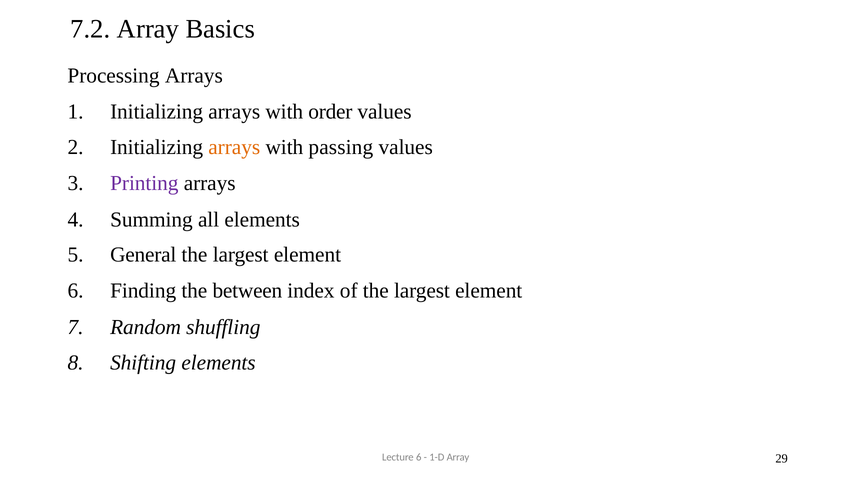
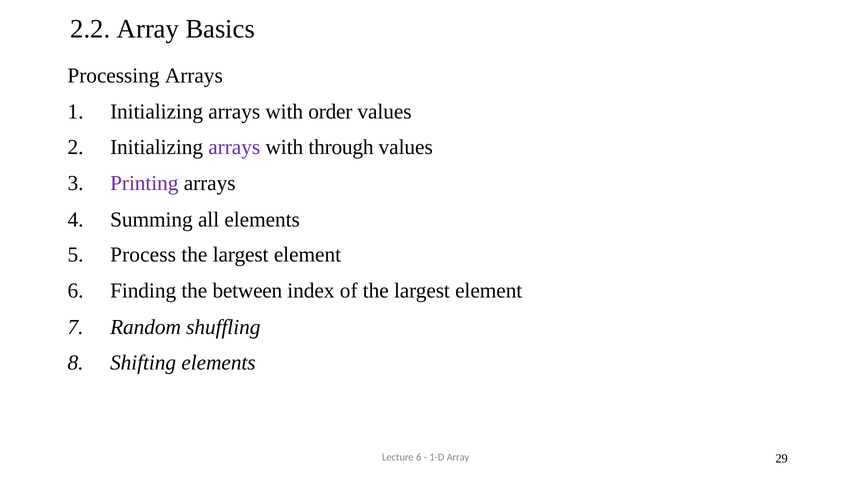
7.2: 7.2 -> 2.2 (90, 29)
arrays colour: orange -> purple (234, 147)
passing: passing -> through (341, 147)
General: General -> Process (143, 255)
